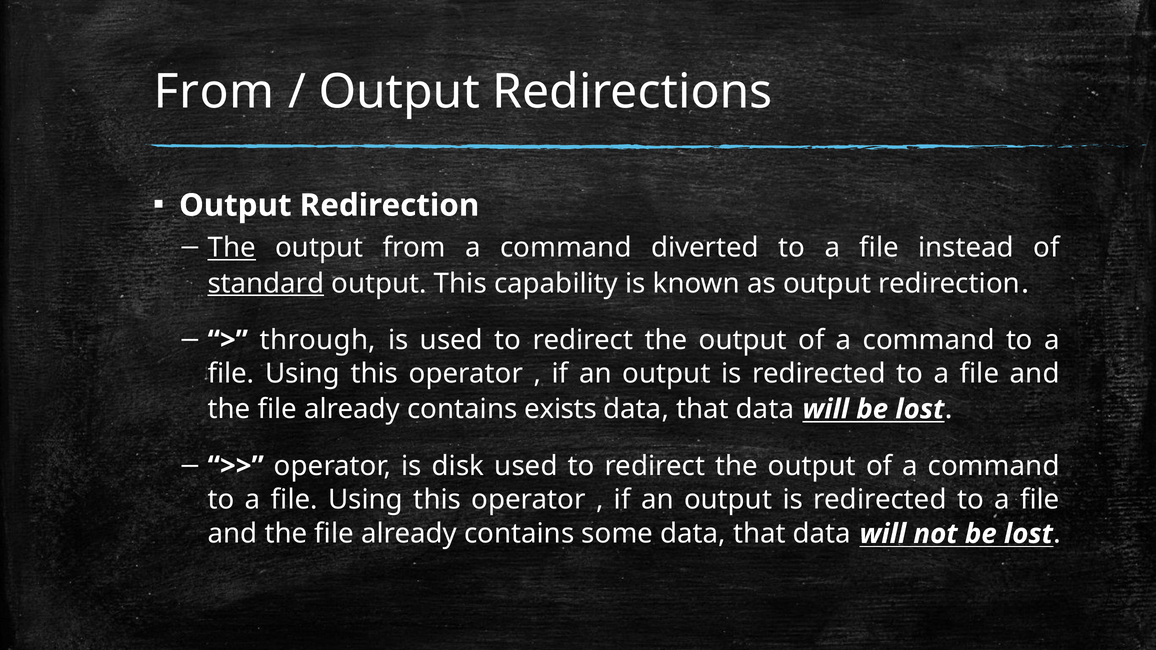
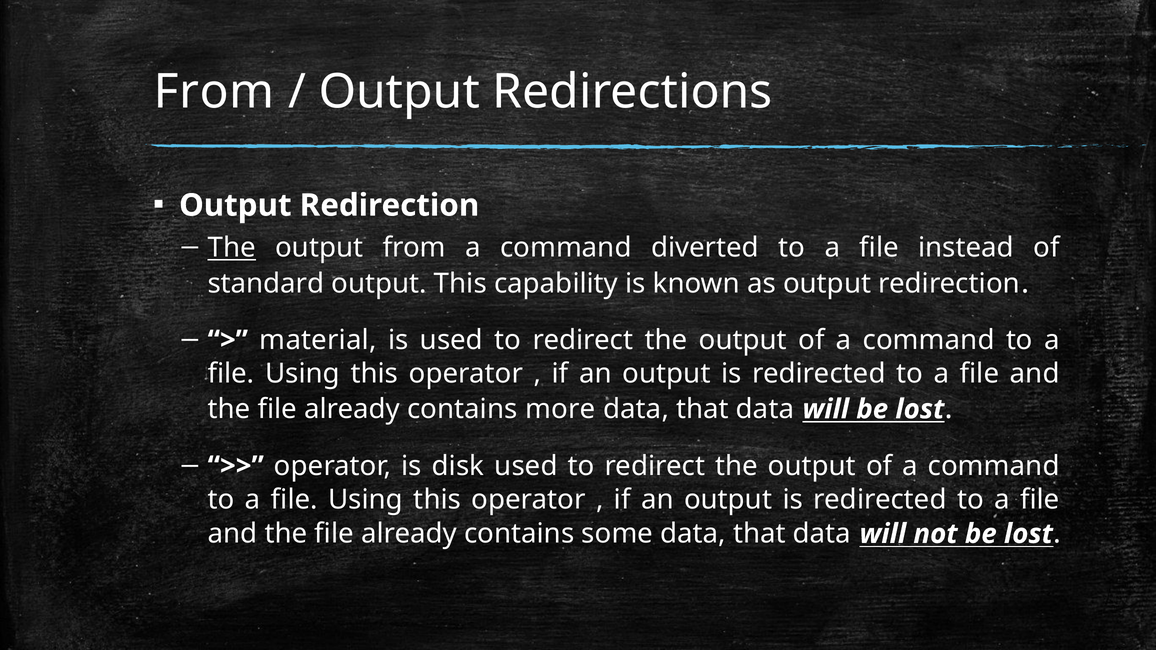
standard underline: present -> none (266, 284)
through: through -> material (318, 341)
exists: exists -> more (560, 409)
